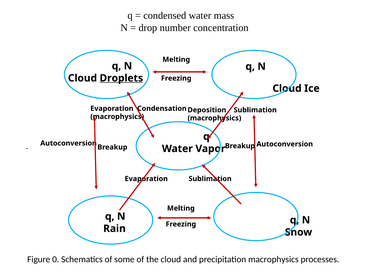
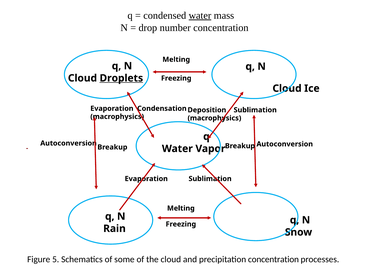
water underline: none -> present (200, 15)
0: 0 -> 5 (56, 259)
precipitation macrophysics: macrophysics -> concentration (273, 259)
